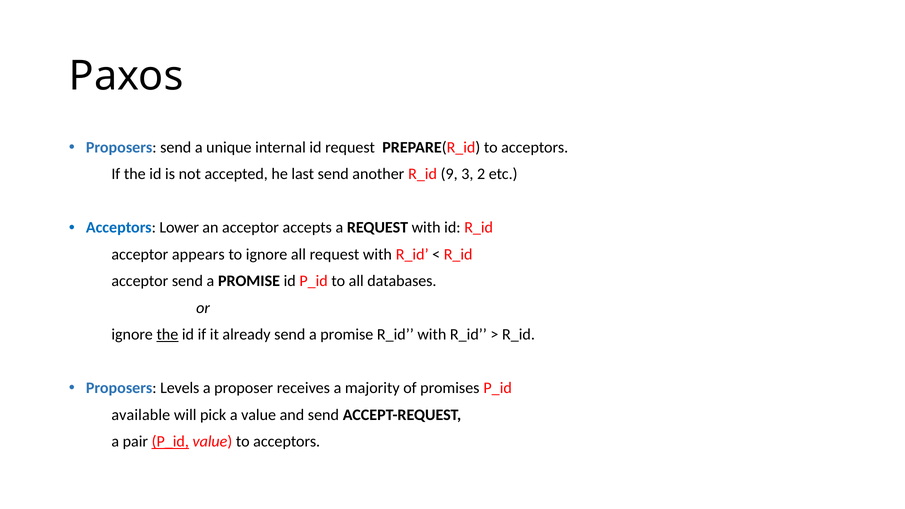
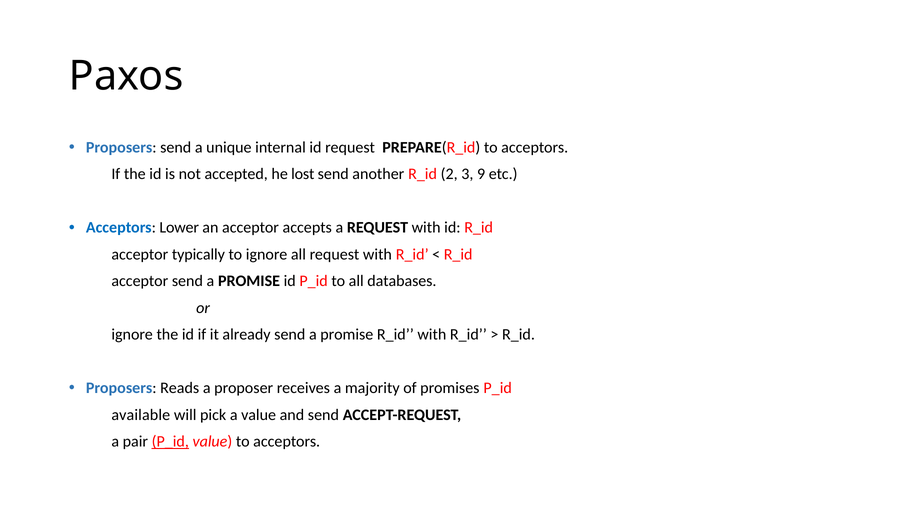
last: last -> lost (303, 174)
9: 9 -> 2 (449, 174)
2: 2 -> 9 (481, 174)
appears: appears -> typically (198, 254)
the underline: present -> none (167, 335)
Levels: Levels -> Reads (180, 388)
